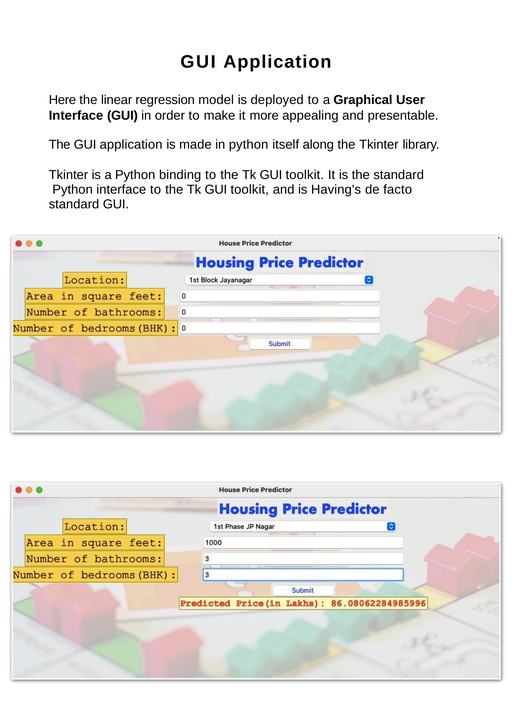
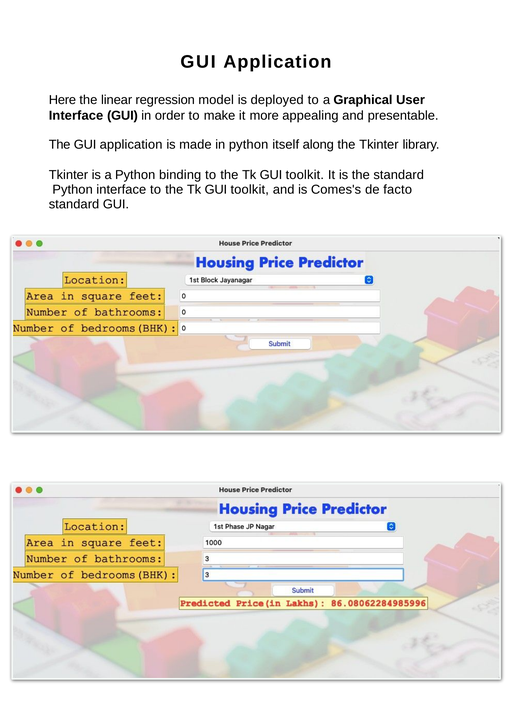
Having's: Having's -> Comes's (336, 190)
